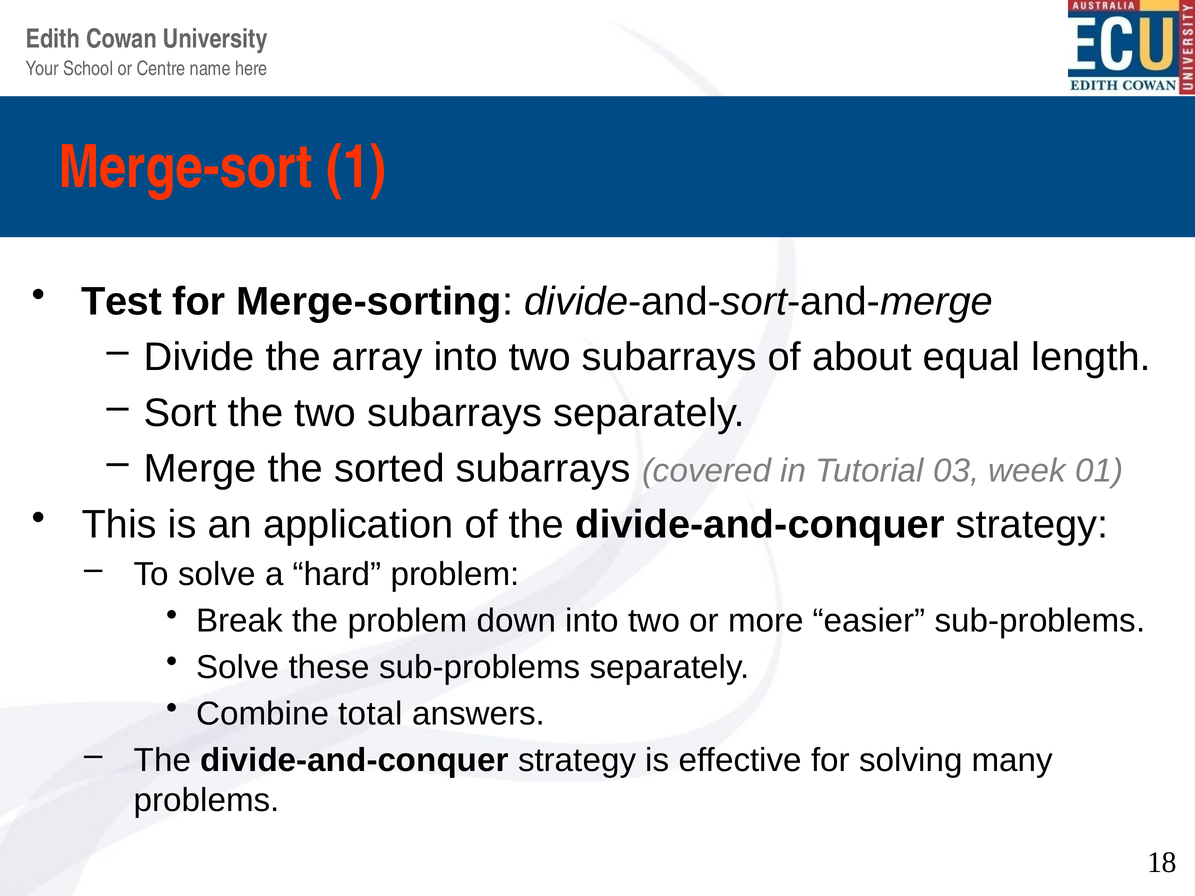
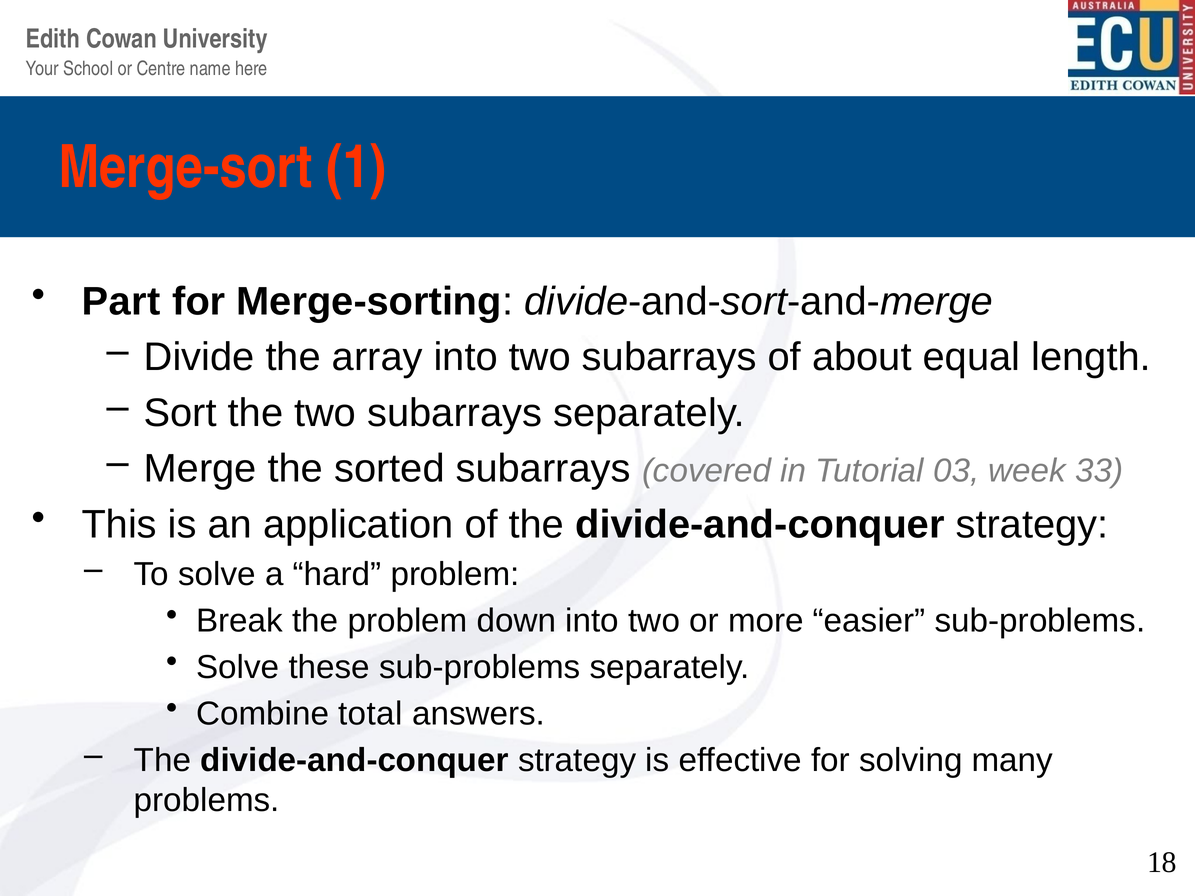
Test: Test -> Part (121, 302)
01: 01 -> 33 (1099, 471)
